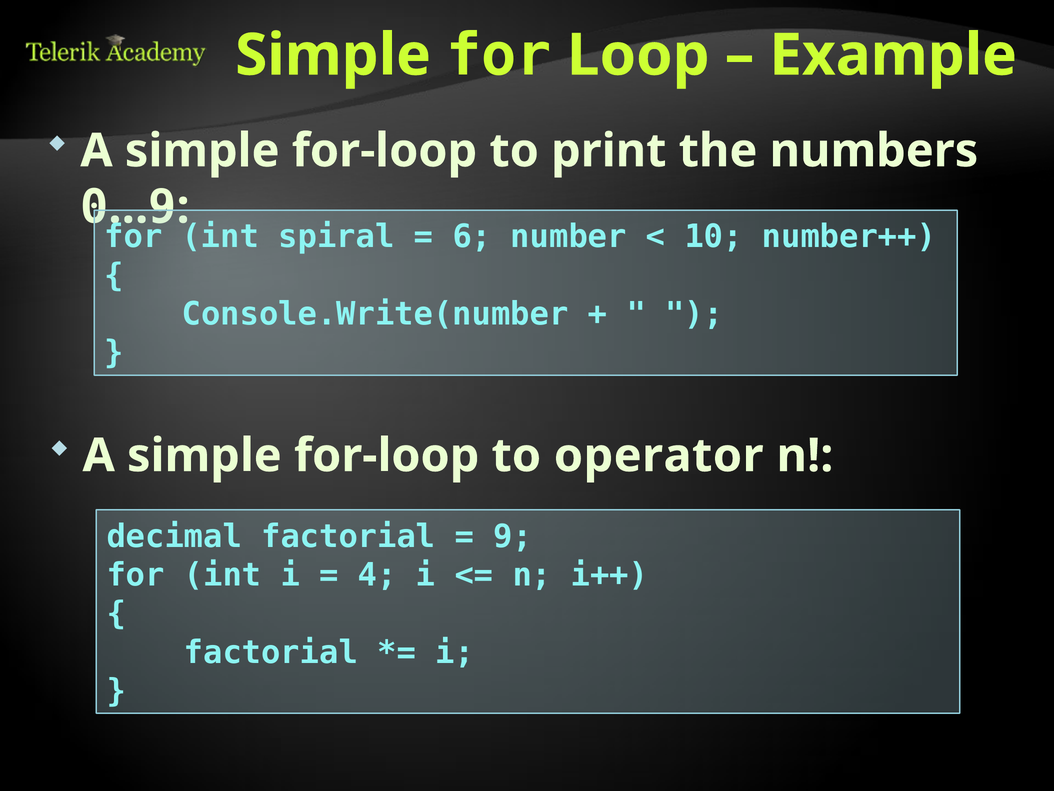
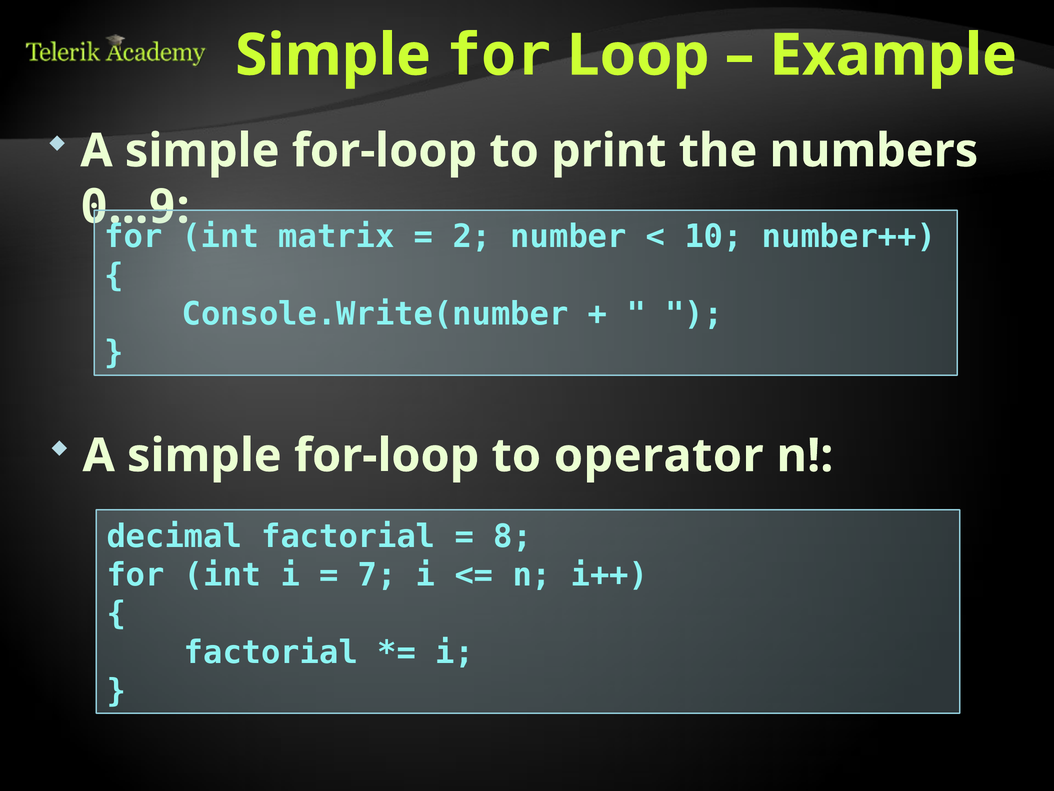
spiral: spiral -> matrix (336, 237)
6: 6 -> 2 (472, 237)
9: 9 -> 8 (513, 536)
4: 4 -> 7 (377, 575)
